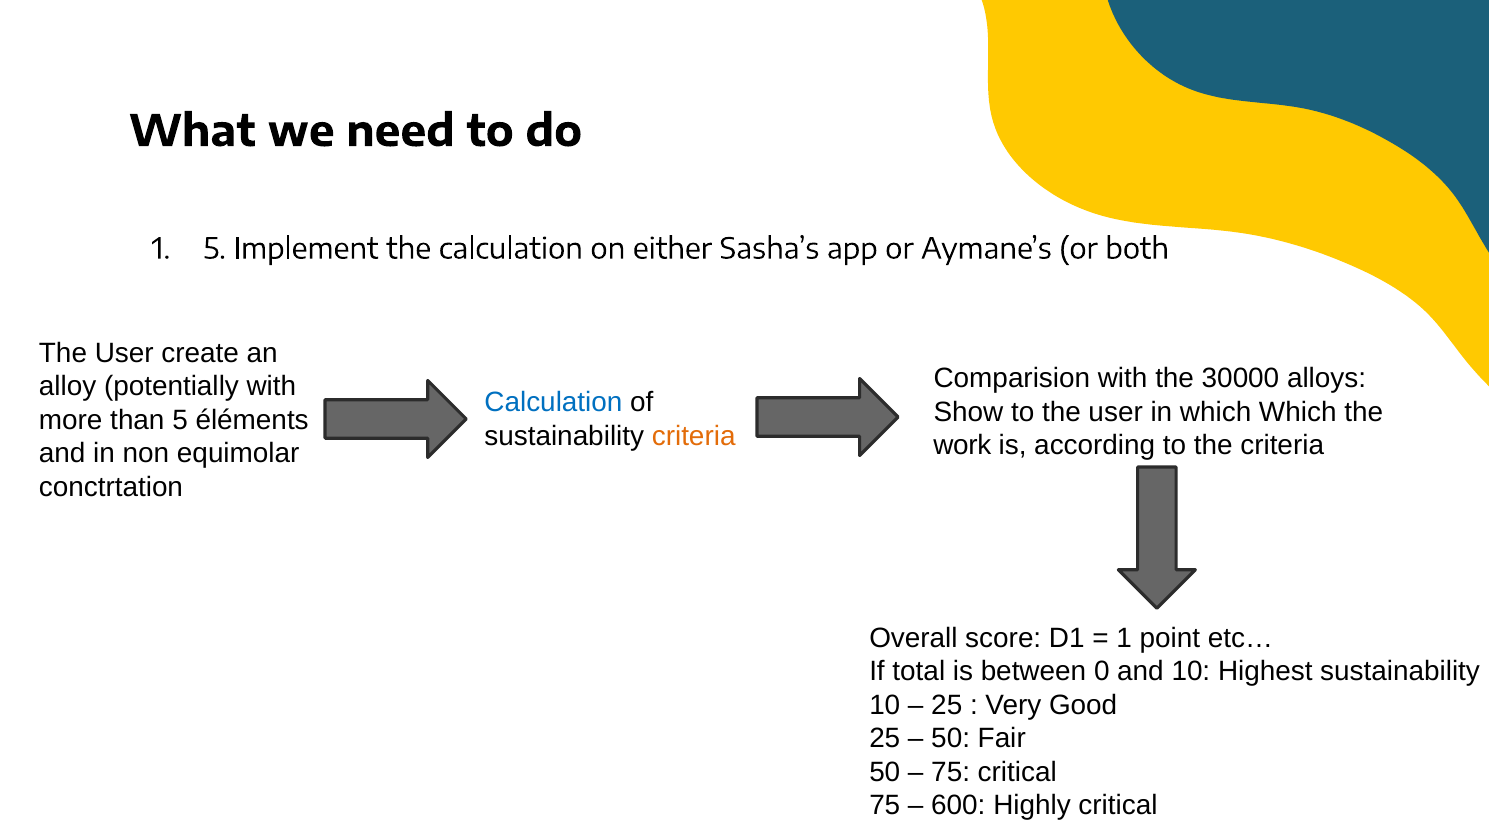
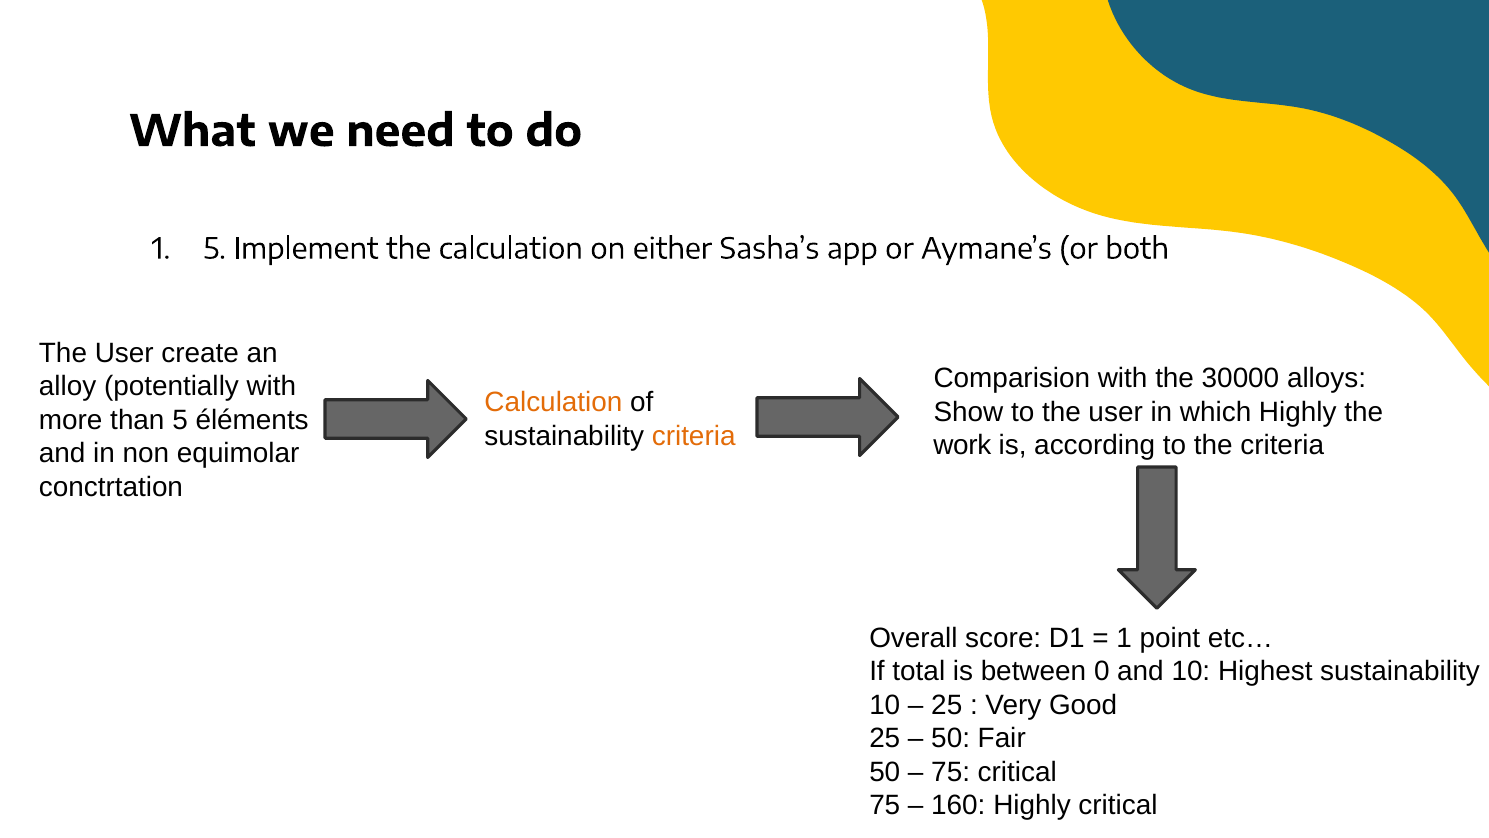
Calculation colour: blue -> orange (553, 402)
which Which: Which -> Highly (1298, 412)
600: 600 -> 160 (958, 805)
